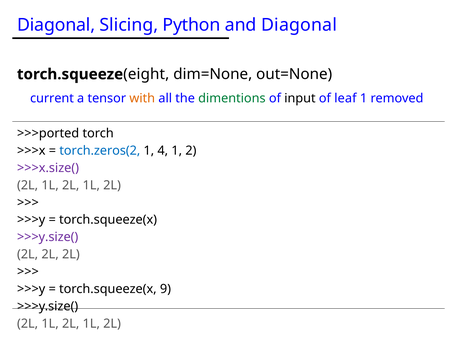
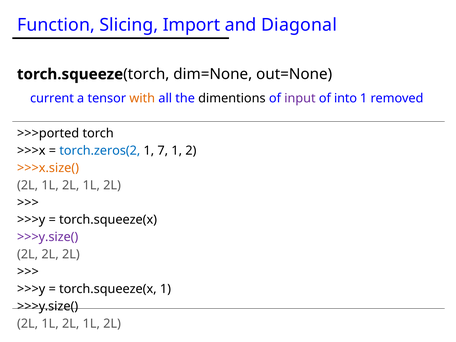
Diagonal: Diagonal -> Function (56, 25)
Python: Python -> Import (191, 25)
eight: eight -> torch (146, 74)
dimentions colour: green -> black (232, 98)
input colour: black -> purple (300, 98)
leaf: leaf -> into (346, 98)
4: 4 -> 7 (163, 151)
>>>x.size( colour: purple -> orange (48, 168)
torch.squeeze(x 9: 9 -> 1 (165, 289)
